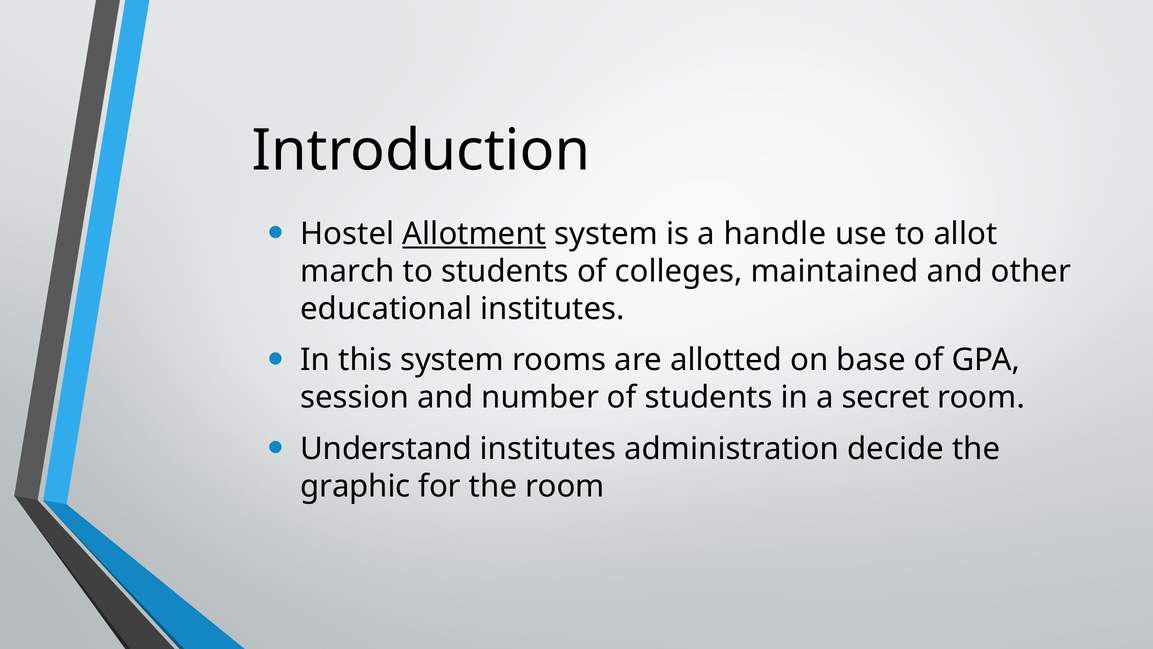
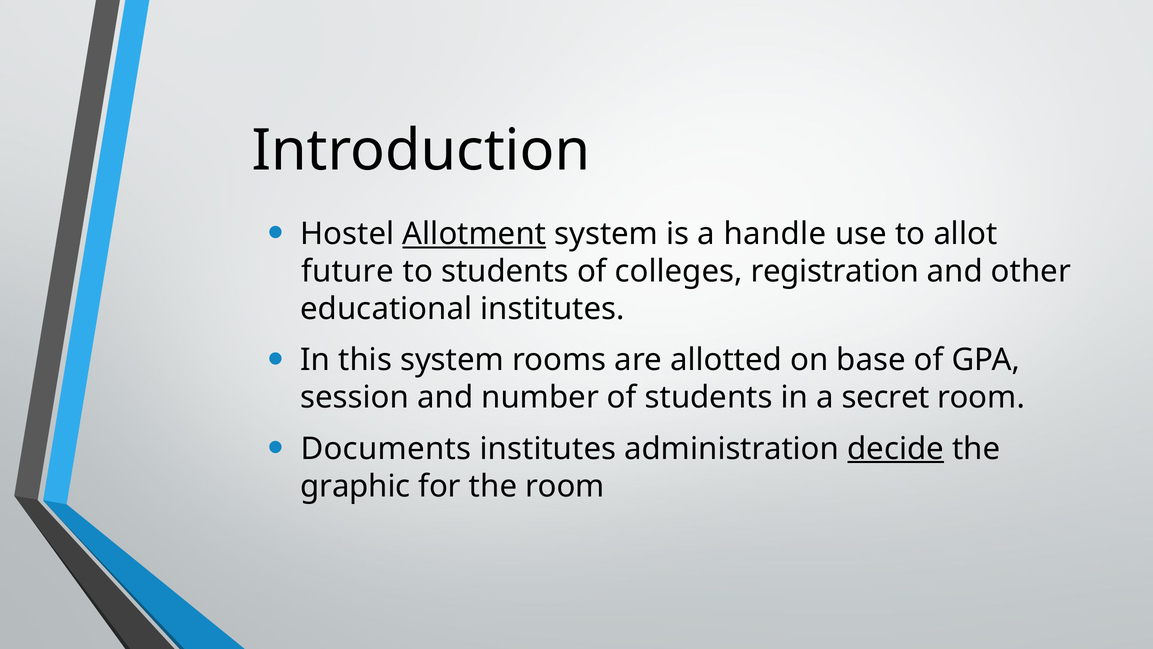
march: march -> future (347, 271)
maintained: maintained -> registration (835, 271)
Understand: Understand -> Documents (386, 448)
decide underline: none -> present (896, 448)
